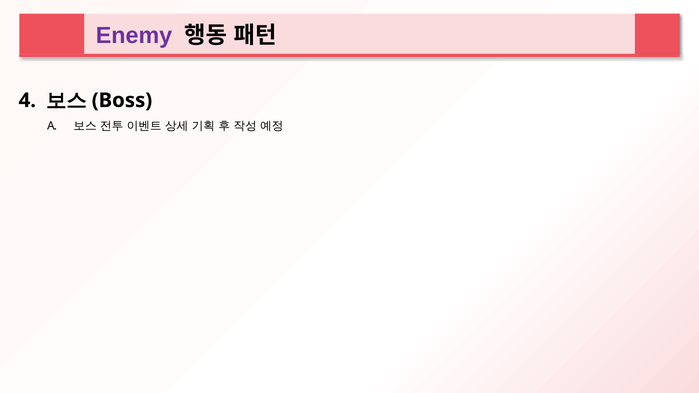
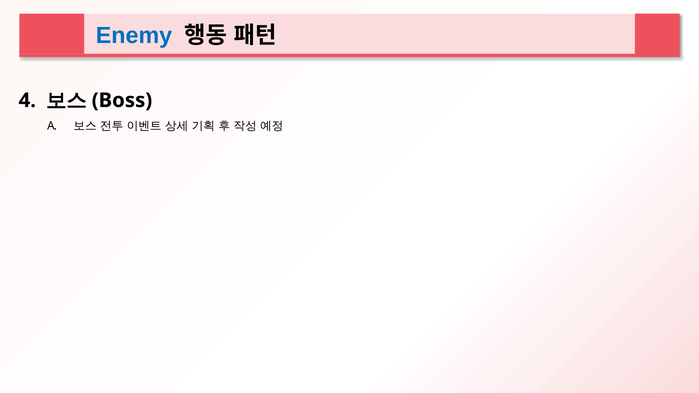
Enemy colour: purple -> blue (134, 35)
